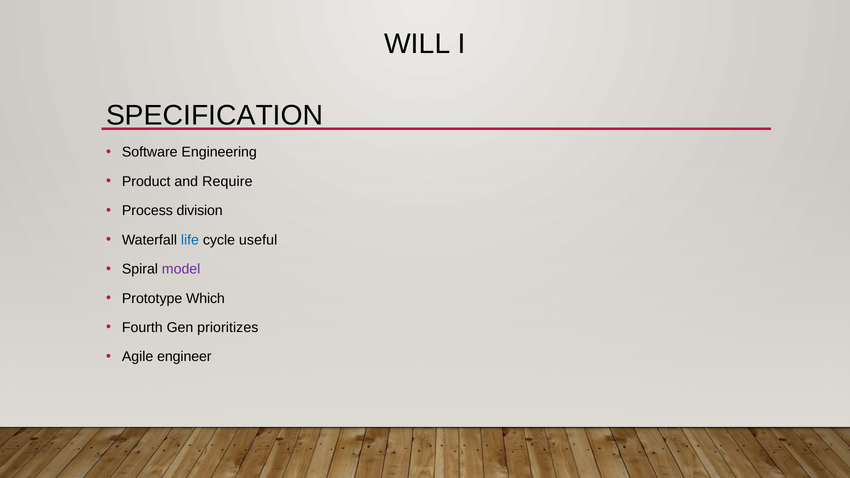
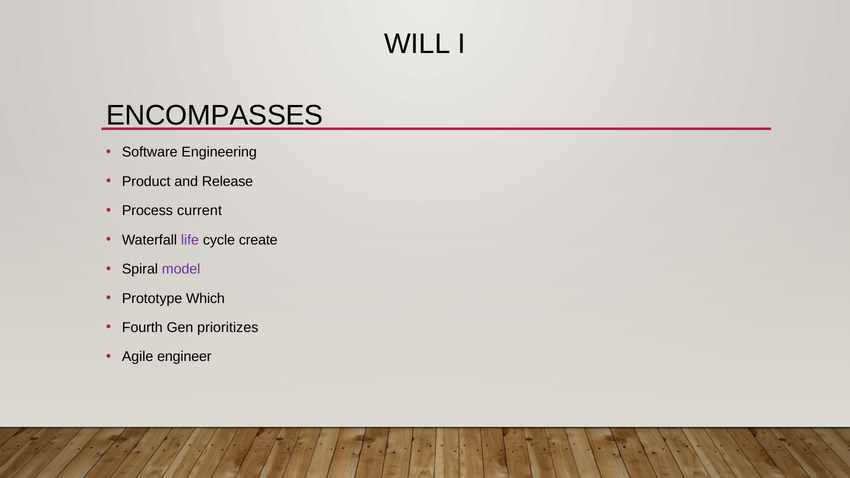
SPECIFICATION: SPECIFICATION -> ENCOMPASSES (215, 116)
Require: Require -> Release (228, 182)
division: division -> current (199, 211)
life colour: blue -> purple (190, 240)
useful: useful -> create (258, 240)
